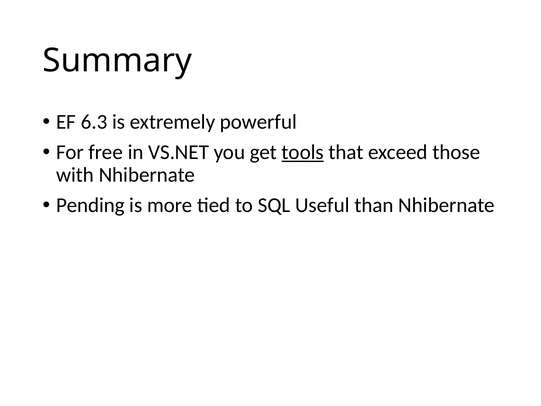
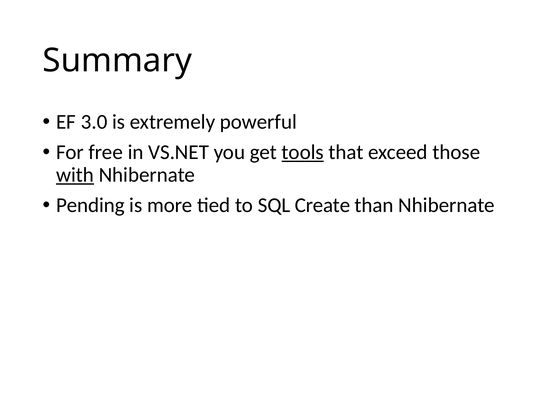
6.3: 6.3 -> 3.0 (94, 122)
with underline: none -> present (75, 175)
Useful: Useful -> Create (322, 205)
